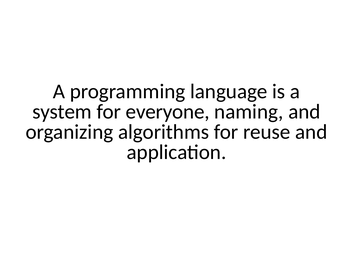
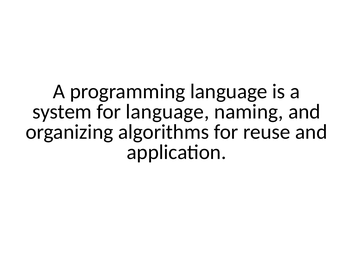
for everyone: everyone -> language (168, 112)
